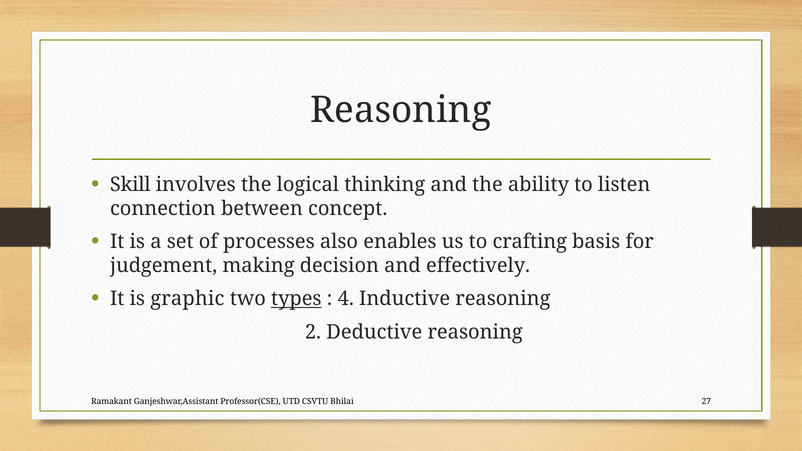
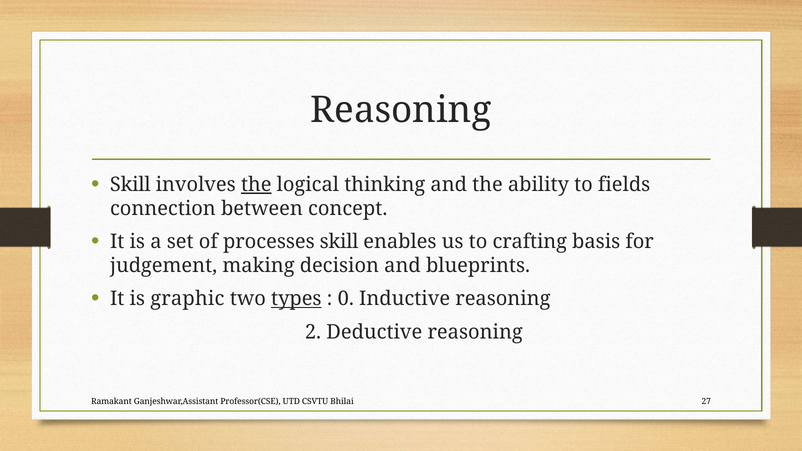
the underline: none -> present (256, 185)
listen: listen -> fields (624, 185)
processes also: also -> skill (339, 242)
effectively: effectively -> blueprints (478, 266)
4: 4 -> 0 (346, 299)
